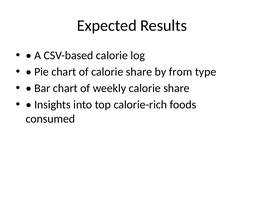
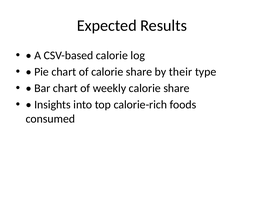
from: from -> their (181, 72)
